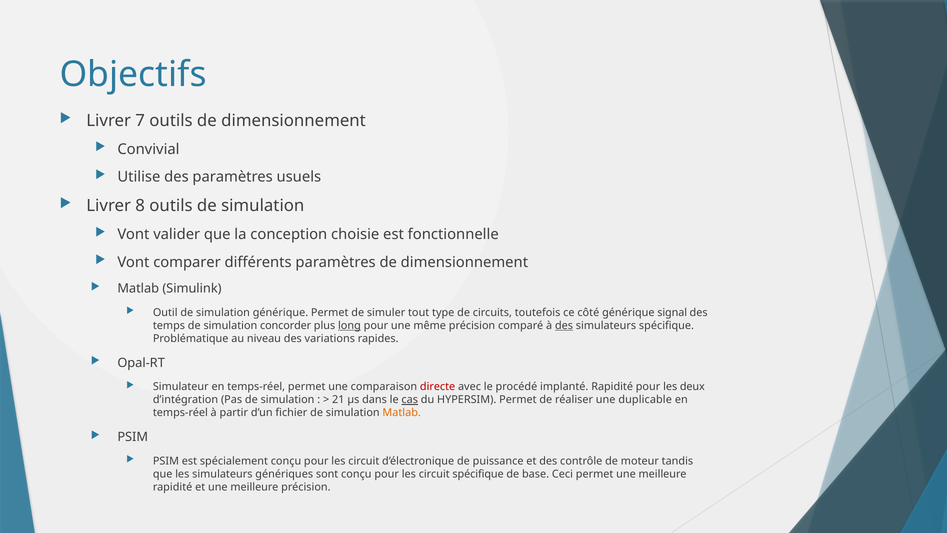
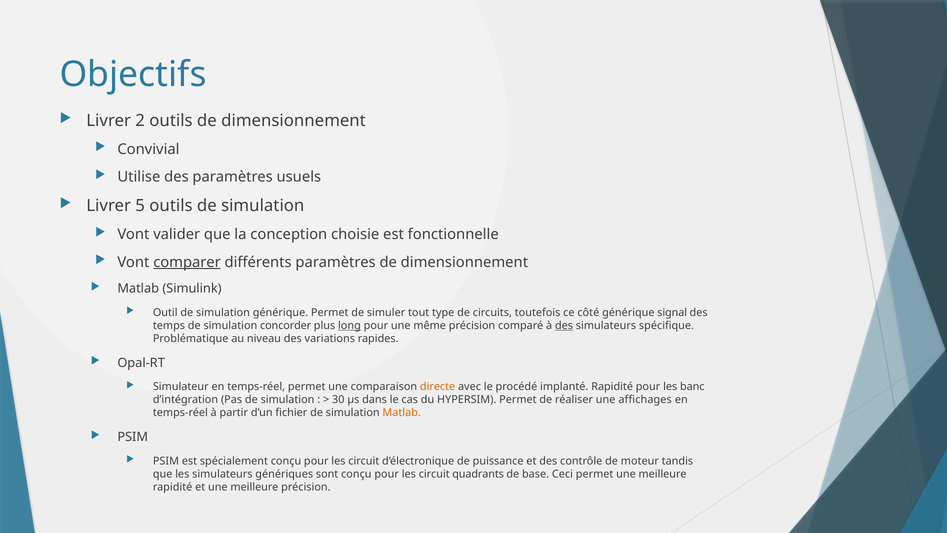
7: 7 -> 2 (140, 120)
8: 8 -> 5 (140, 206)
comparer underline: none -> present (187, 262)
directe colour: red -> orange (438, 387)
deux: deux -> banc (692, 387)
21: 21 -> 30 (338, 400)
cas underline: present -> none (410, 400)
duplicable: duplicable -> affichages (645, 400)
circuit spécifique: spécifique -> quadrants (478, 474)
